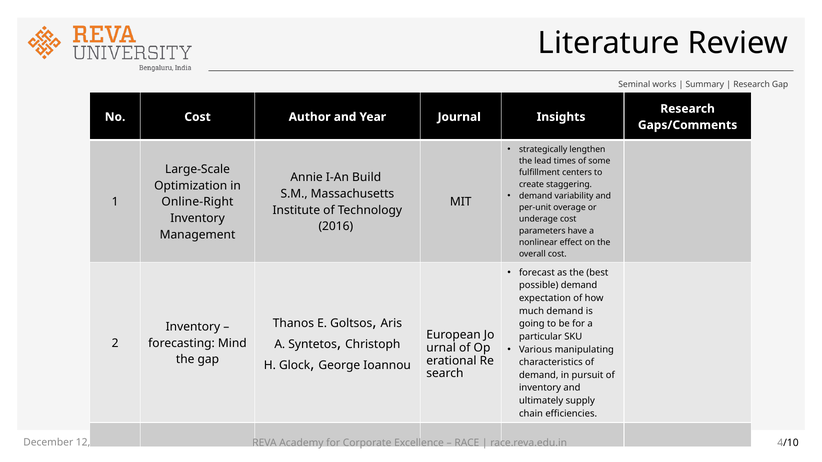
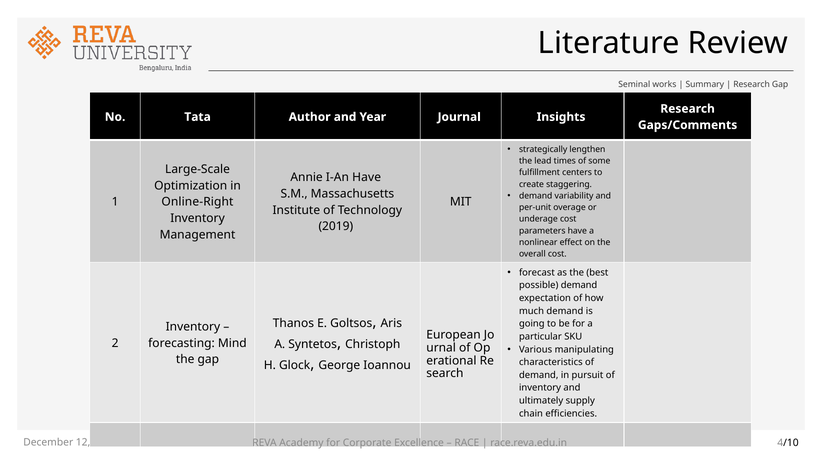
No Cost: Cost -> Tata (198, 117)
I-An Build: Build -> Have (367, 178)
2016: 2016 -> 2019 (336, 227)
